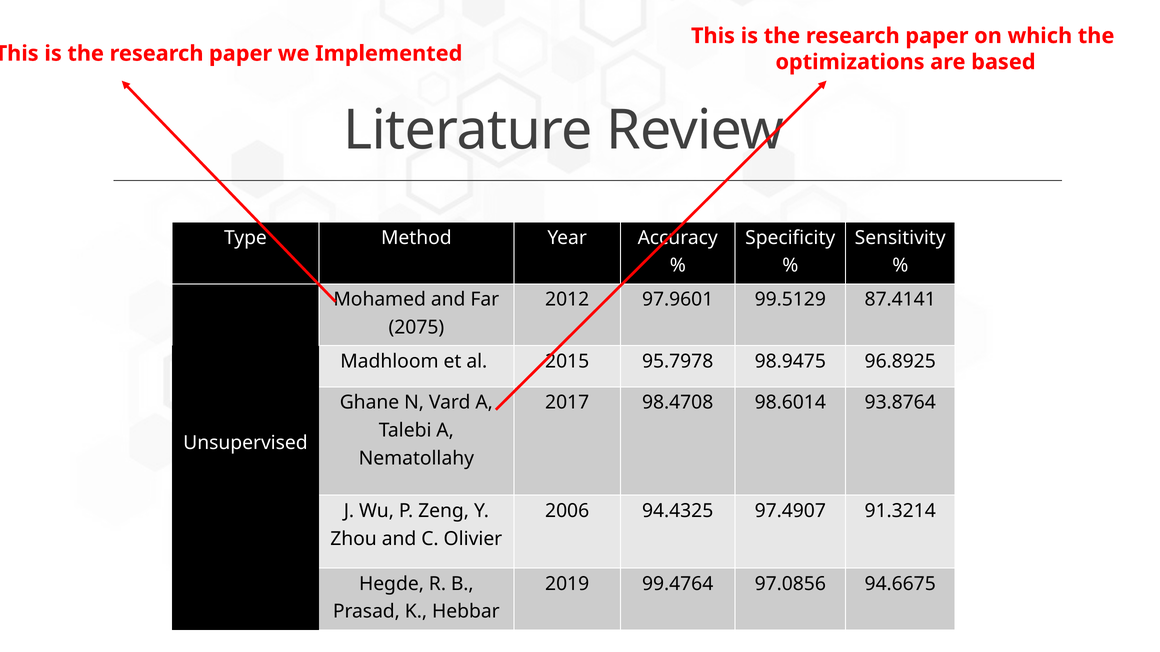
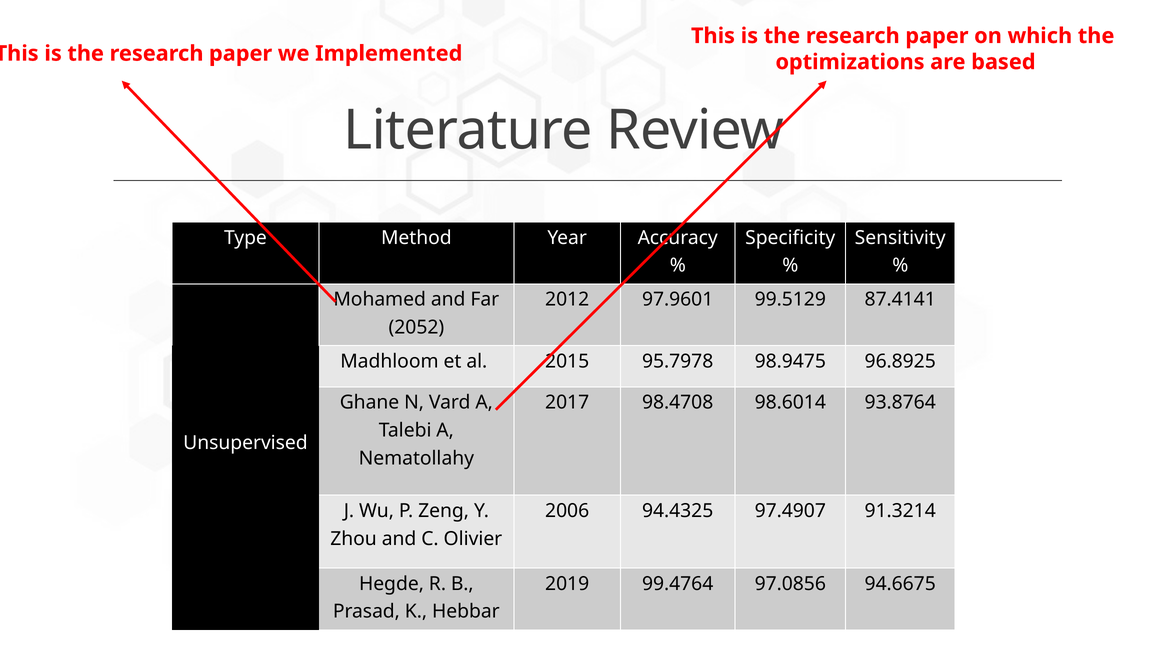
2075: 2075 -> 2052 (416, 328)
